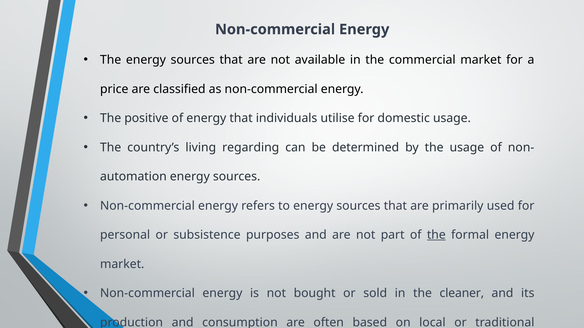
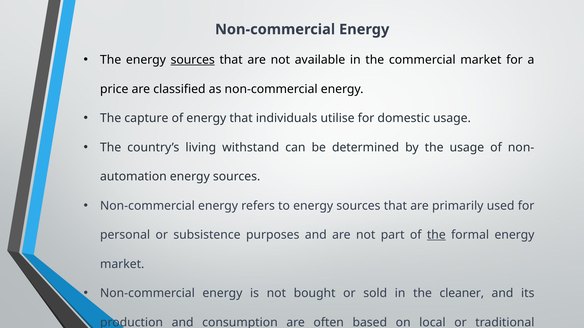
sources underline: none -> present (193, 60)
positive: positive -> capture (146, 118)
regarding: regarding -> withstand (251, 148)
